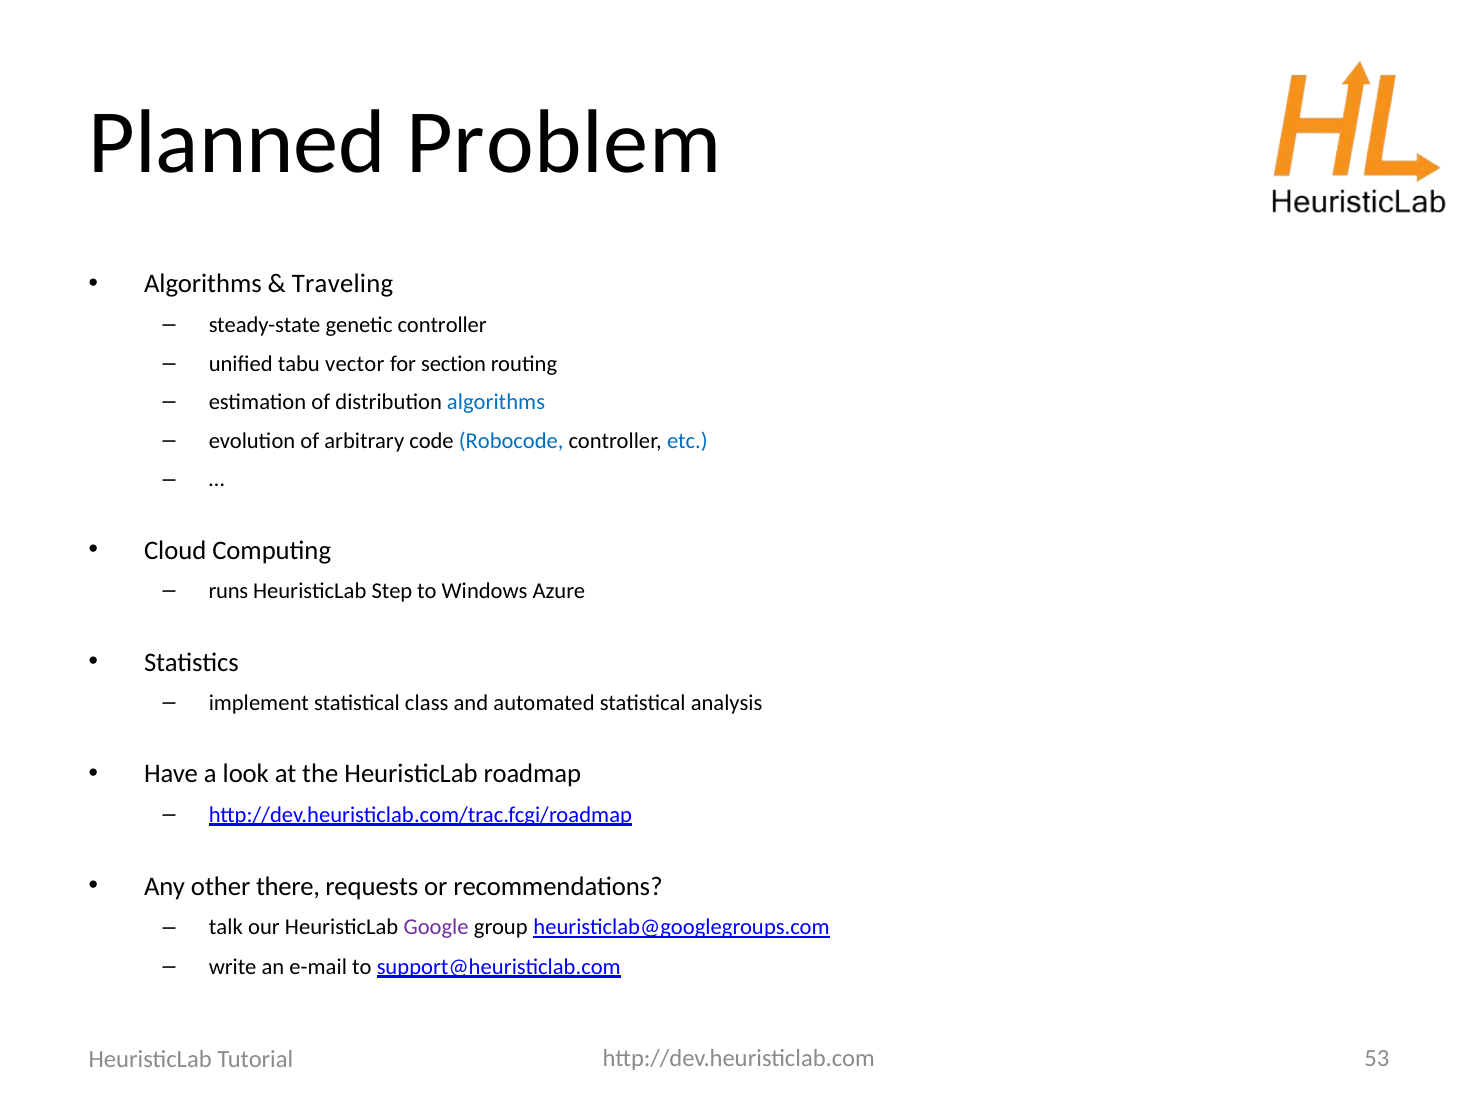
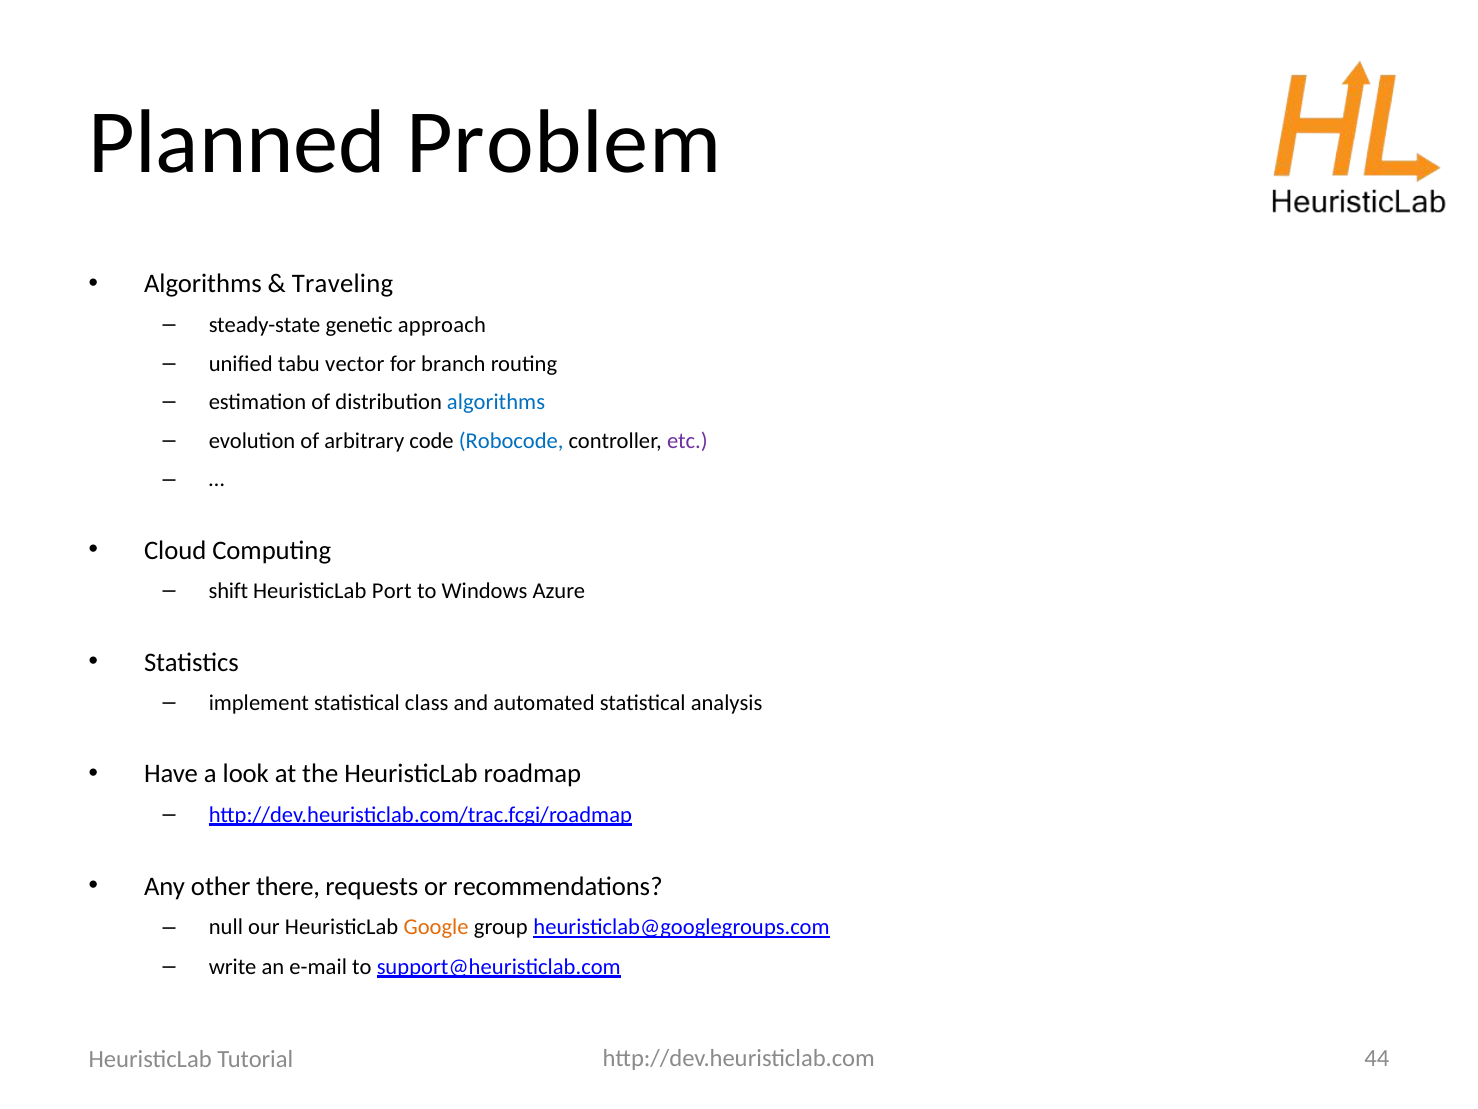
genetic controller: controller -> approach (442, 325)
section: section -> branch (453, 363)
etc colour: blue -> purple (687, 441)
runs: runs -> shift (228, 591)
Step: Step -> Port (392, 591)
talk: talk -> null (226, 927)
Google colour: purple -> orange (436, 927)
53: 53 -> 44 (1377, 1058)
